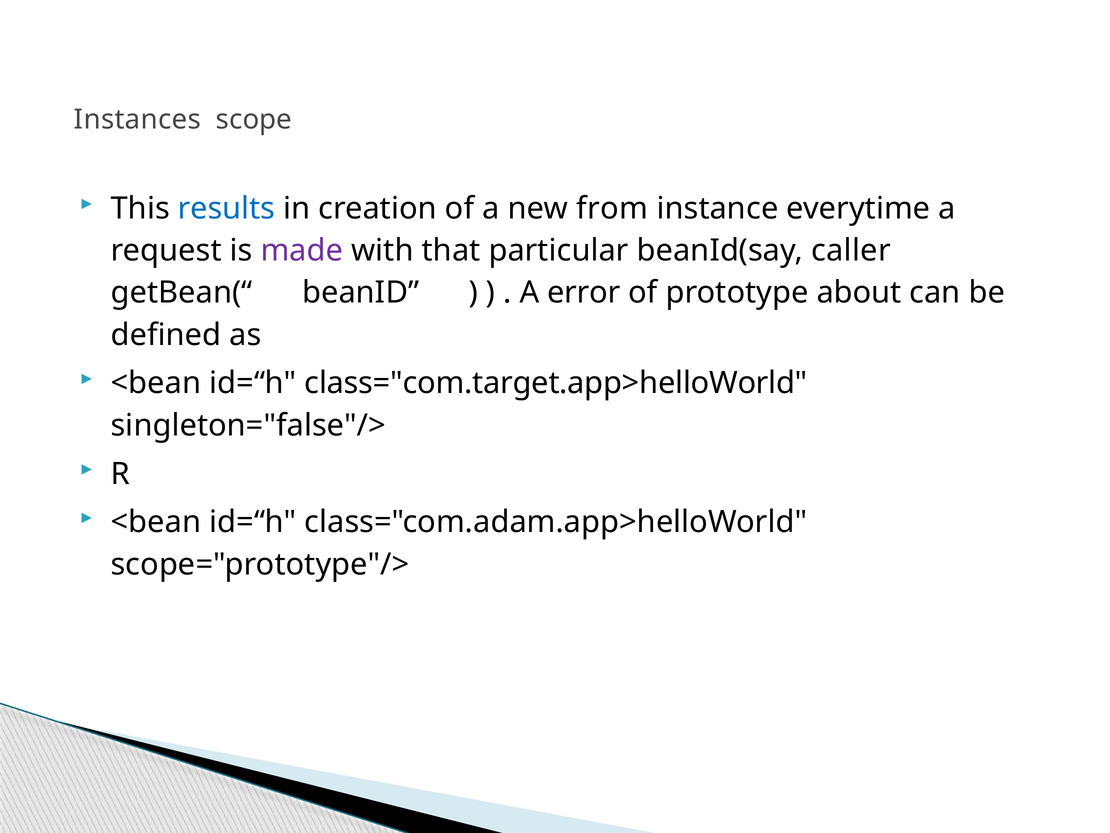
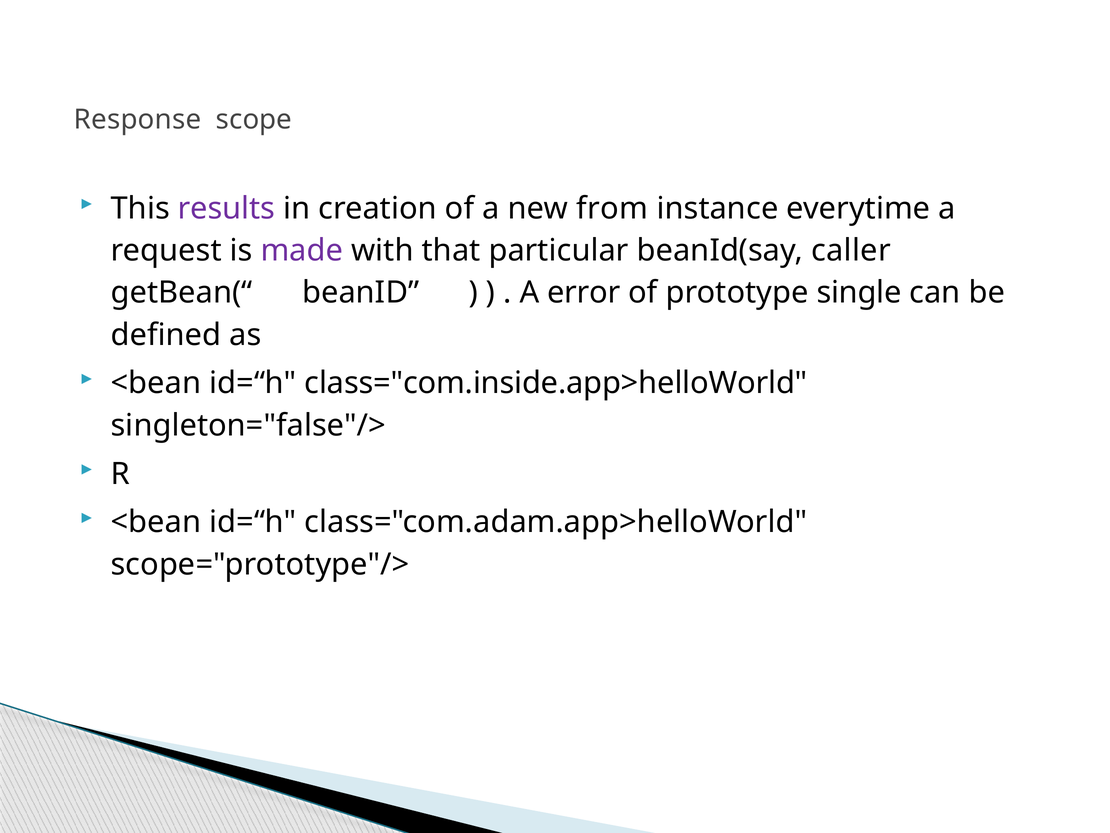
Instances: Instances -> Response (138, 120)
results colour: blue -> purple (226, 208)
about: about -> single (859, 293)
class="com.target.app>helloWorld: class="com.target.app>helloWorld -> class="com.inside.app>helloWorld (556, 383)
